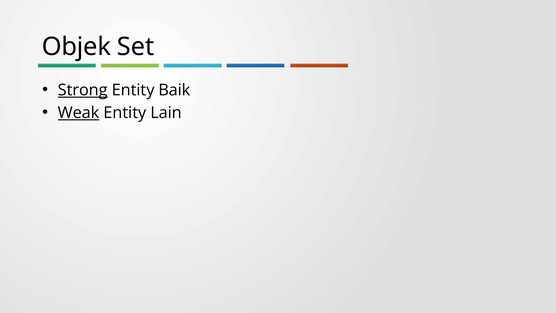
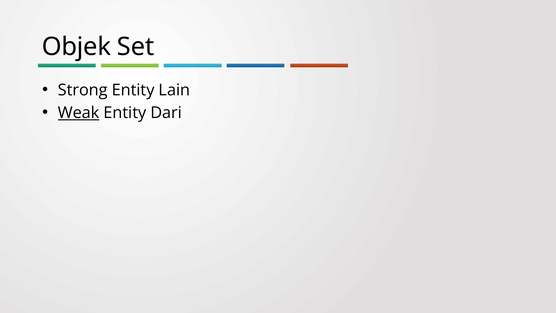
Strong underline: present -> none (83, 90)
Baik: Baik -> Lain (174, 90)
Lain: Lain -> Dari (166, 113)
